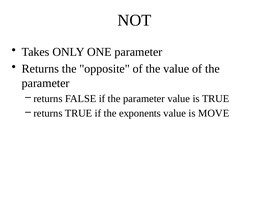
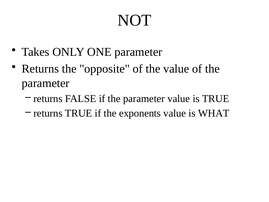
MOVE: MOVE -> WHAT (214, 113)
